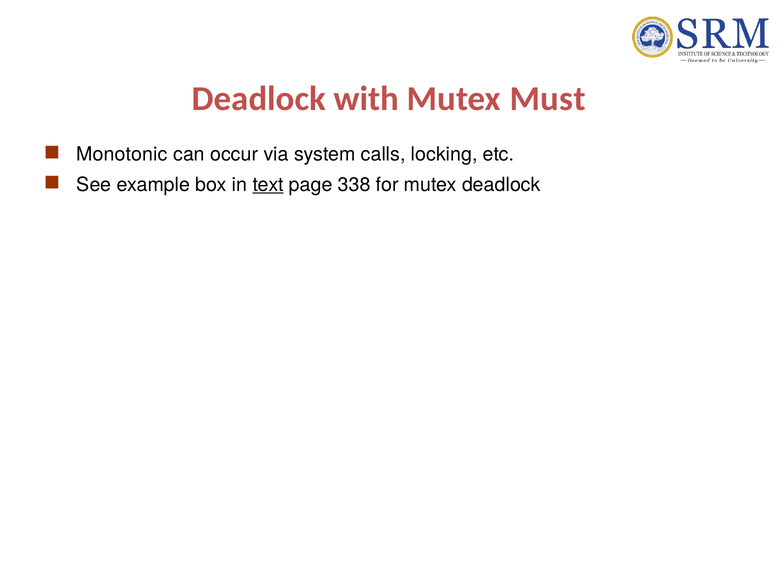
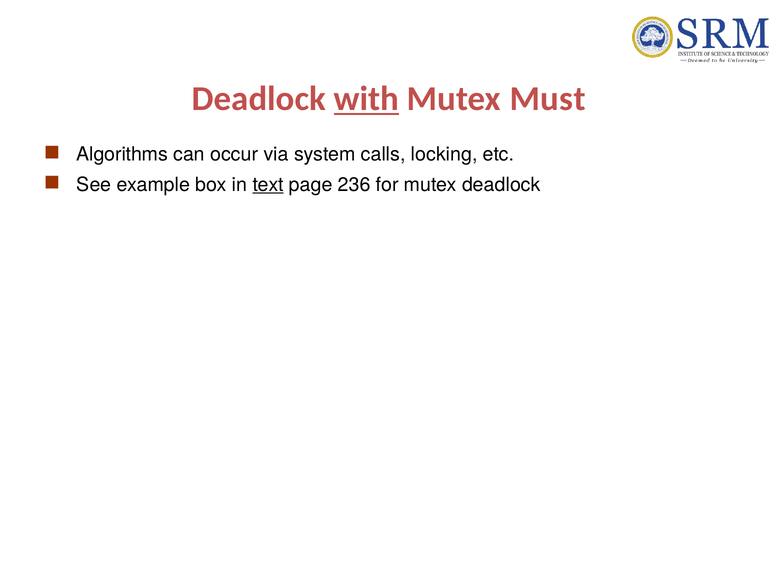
with underline: none -> present (366, 99)
Monotonic: Monotonic -> Algorithms (122, 154)
338: 338 -> 236 (354, 185)
